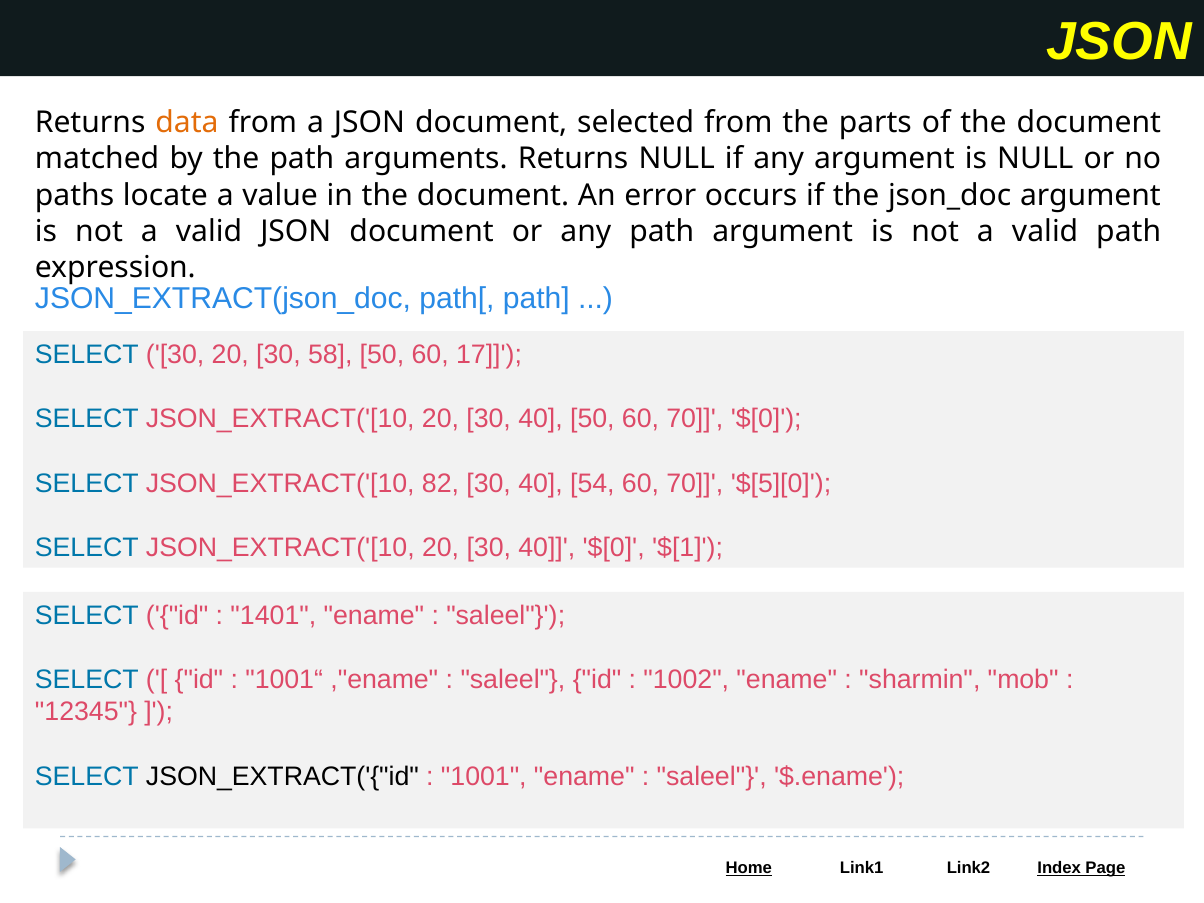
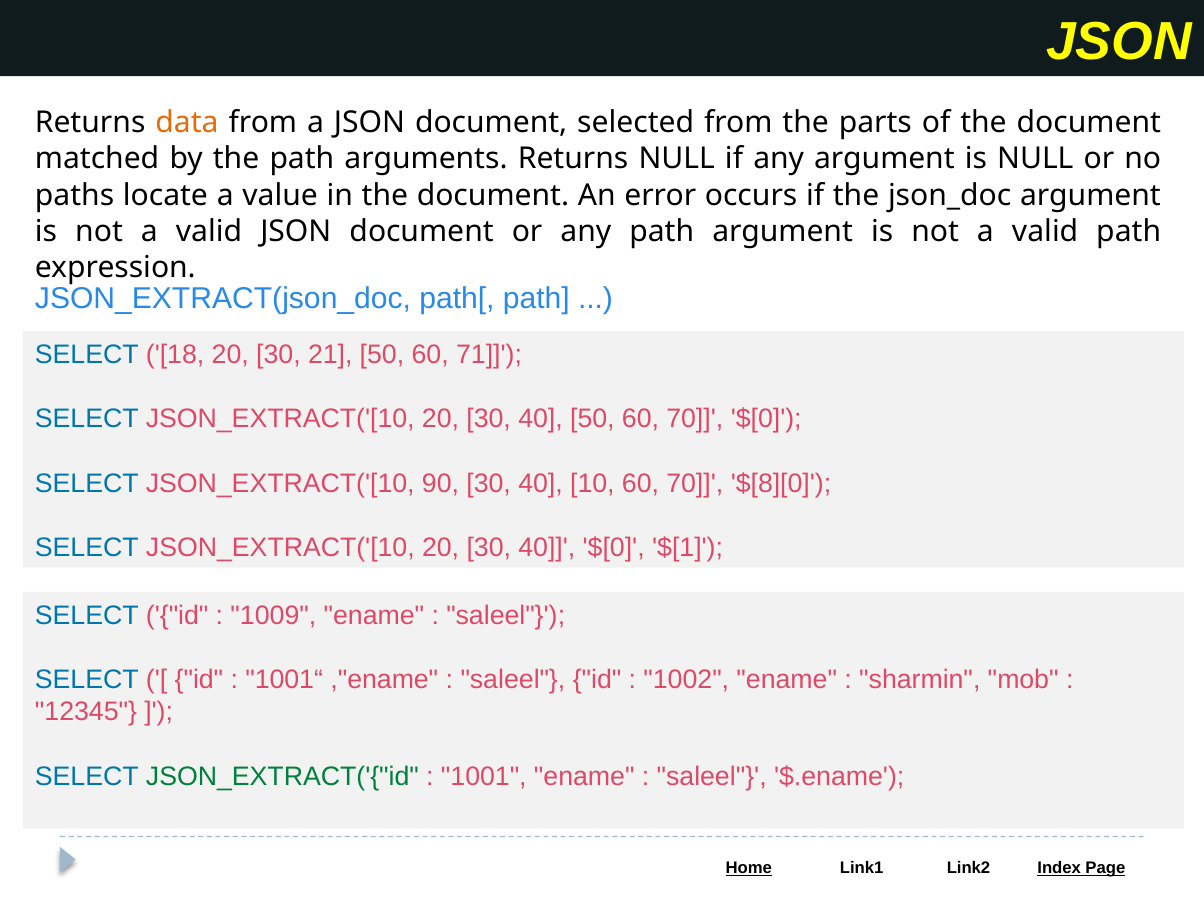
SELECT 30: 30 -> 18 (175, 355)
58: 58 -> 21 (330, 355)
17: 17 -> 71 (489, 355)
82: 82 -> 90 (440, 483)
54: 54 -> 10 (592, 483)
$[5][0: $[5][0 -> $[8][0 (781, 483)
1401: 1401 -> 1009 (273, 616)
JSON_EXTRACT('{"id colour: black -> green (282, 776)
